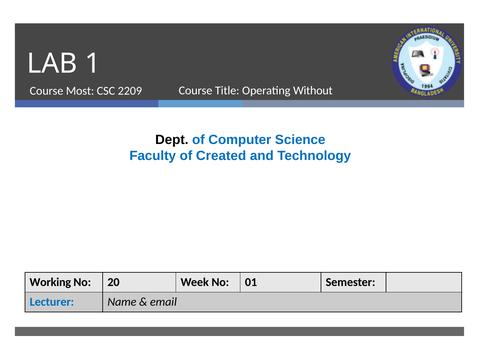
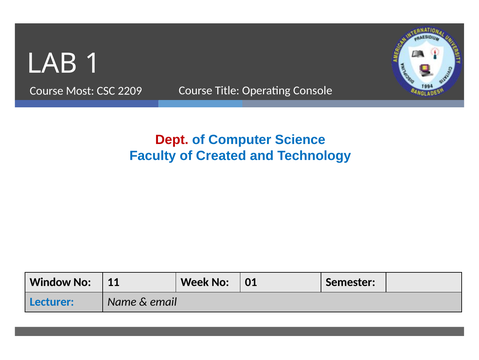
Without: Without -> Console (313, 90)
Dept colour: black -> red (172, 139)
Working: Working -> Window (50, 282)
20: 20 -> 11 (113, 282)
